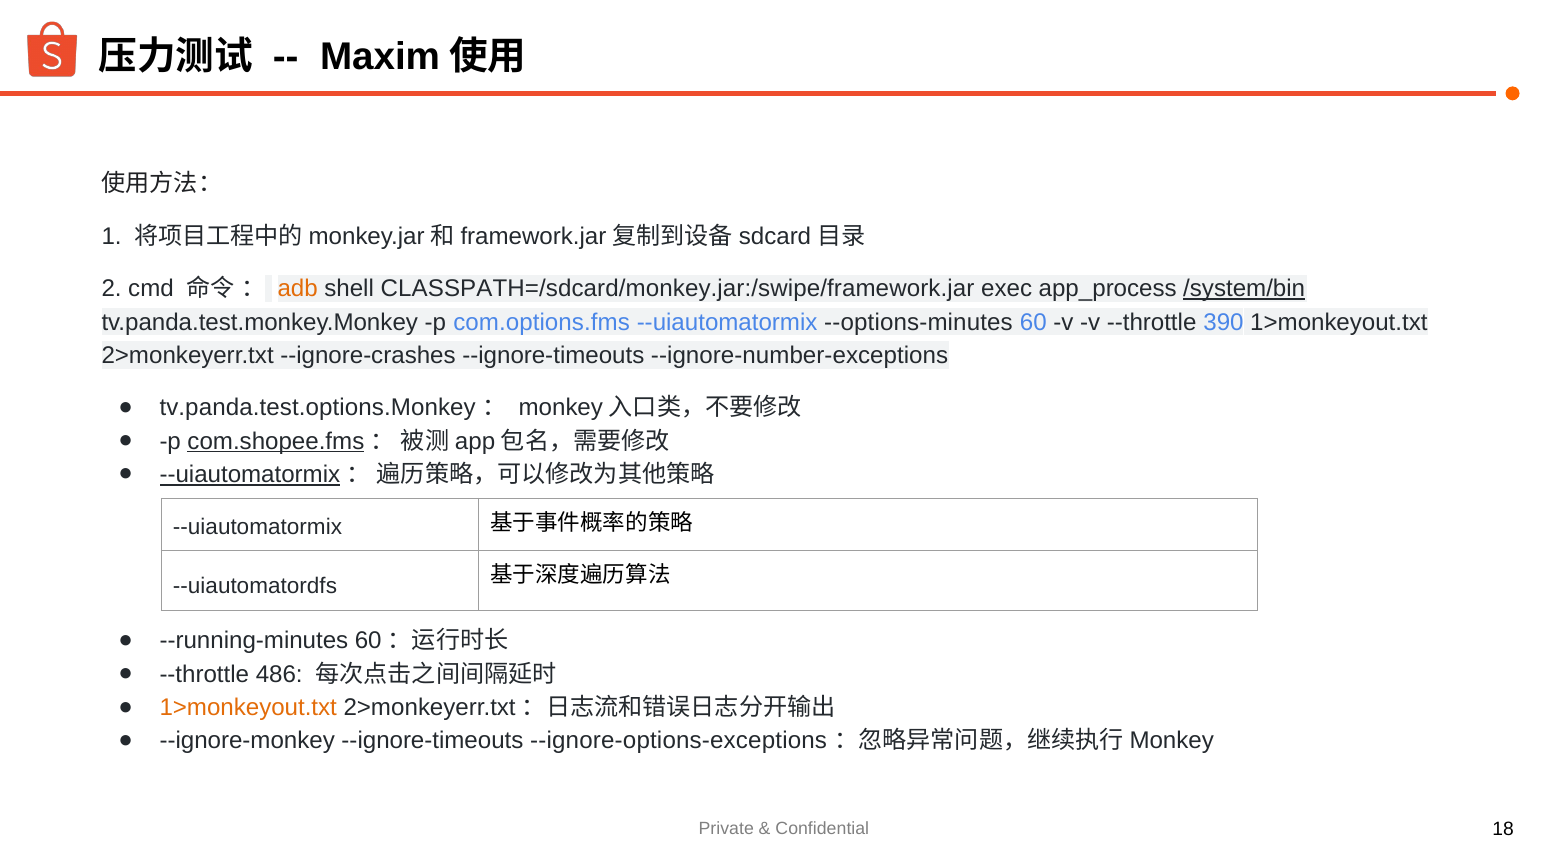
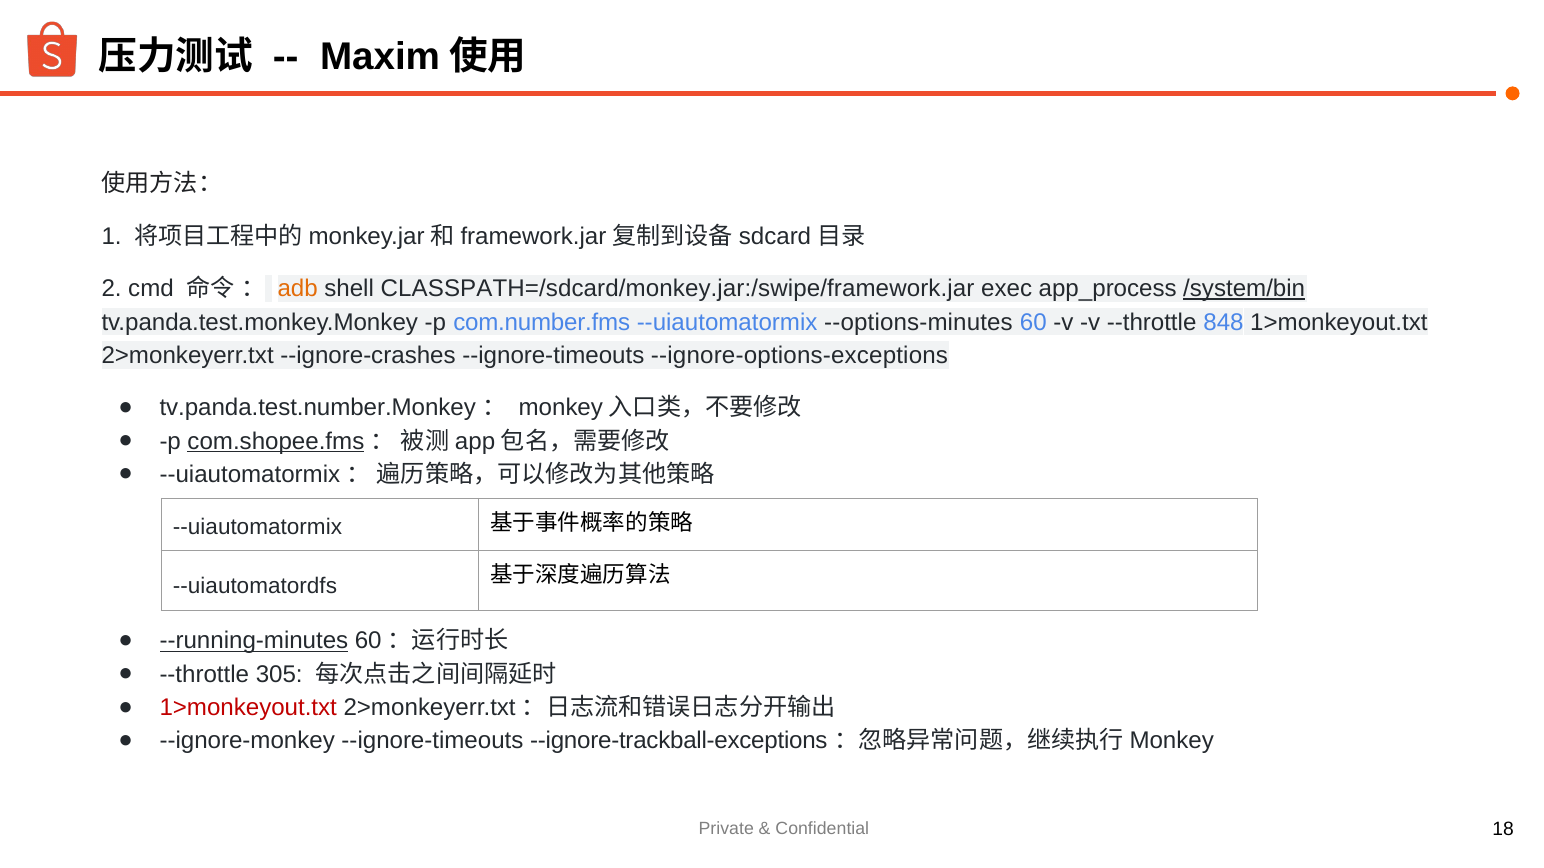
com.options.fms: com.options.fms -> com.number.fms (542, 322)
390: 390 -> 848 (1224, 322)
--ignore-number-exceptions: --ignore-number-exceptions -> --ignore-options-exceptions (800, 356)
tv.panda.test.options.Monkey: tv.panda.test.options.Monkey -> tv.panda.test.number.Monkey (318, 408)
--uiautomatormix underline: present -> none (250, 475)
--running-minutes underline: none -> present (254, 641)
486: 486 -> 305 (279, 675)
1>monkeyout.txt colour: orange -> red (248, 708)
--ignore-options-exceptions: --ignore-options-exceptions -> --ignore-trackball-exceptions (679, 741)
